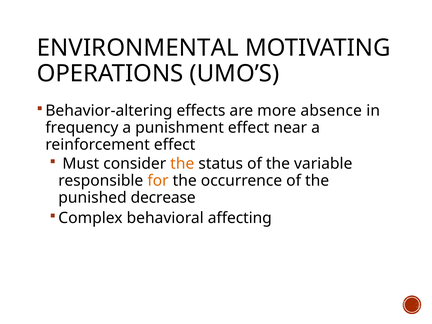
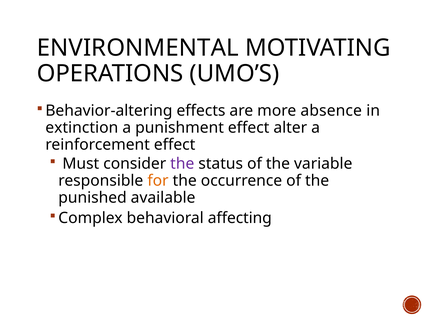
frequency: frequency -> extinction (82, 128)
near: near -> alter (290, 128)
the colour: orange -> purple (182, 164)
decrease: decrease -> available (163, 198)
